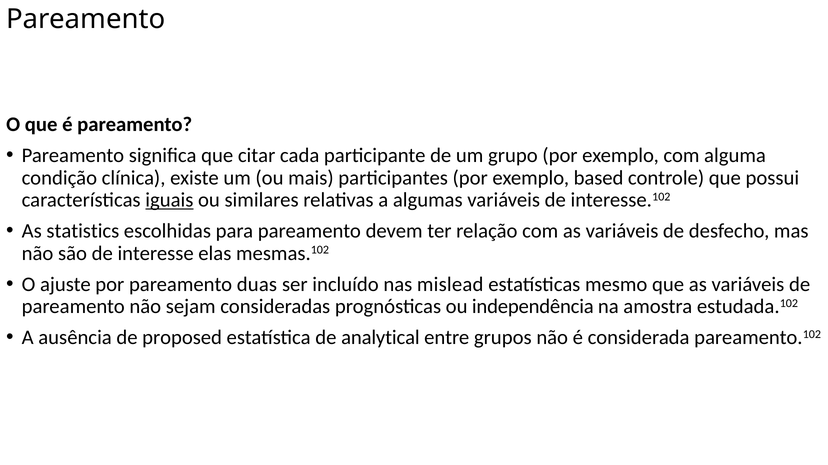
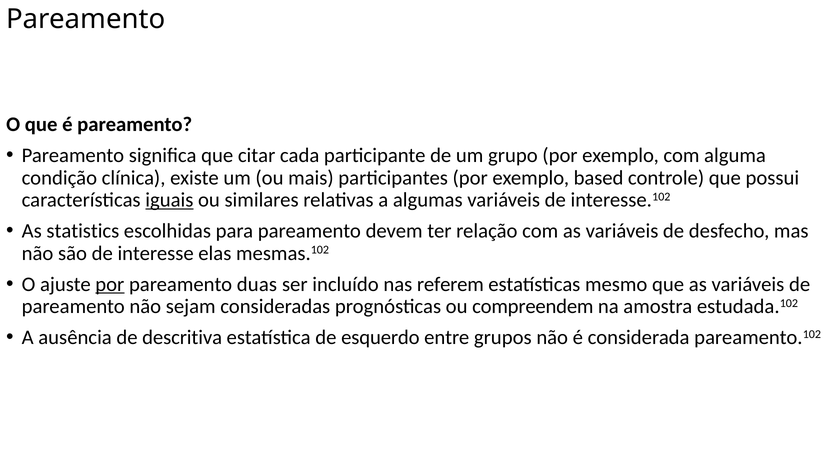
por underline: none -> present (110, 285)
mislead: mislead -> referem (450, 285)
independência: independência -> compreendem (533, 307)
proposed: proposed -> descritiva (182, 338)
analytical: analytical -> esquerdo (380, 338)
